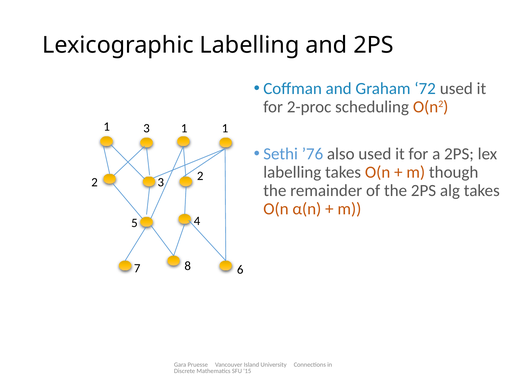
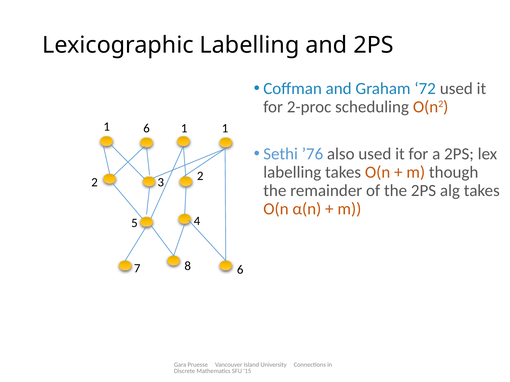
1 3: 3 -> 6 (146, 128)
